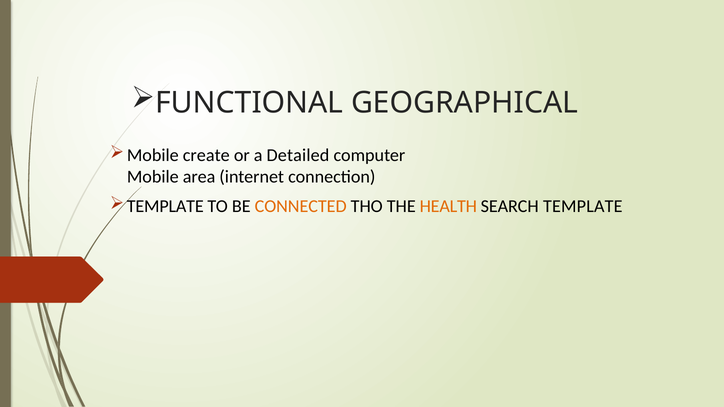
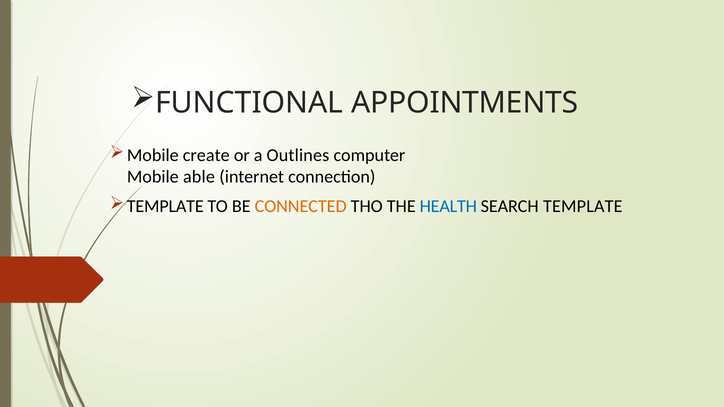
GEOGRAPHICAL: GEOGRAPHICAL -> APPOINTMENTS (465, 103)
Detailed: Detailed -> Outlines (298, 155)
area: area -> able (199, 177)
HEALTH colour: orange -> blue (448, 206)
